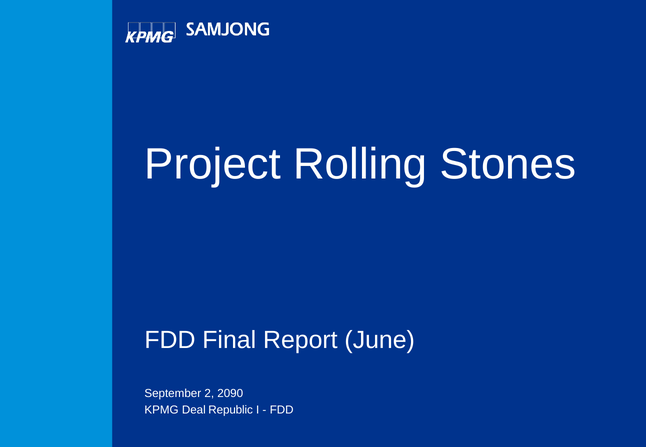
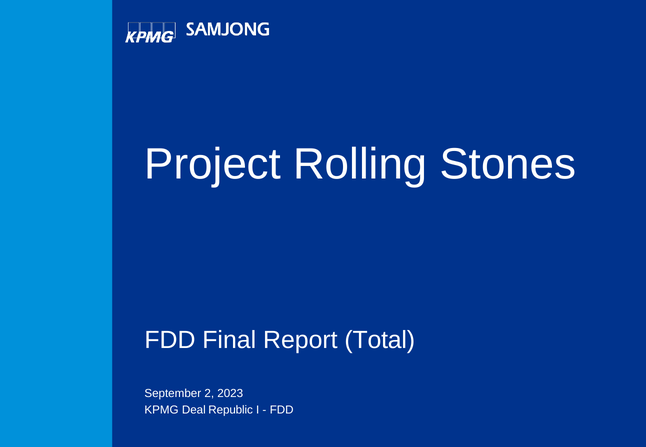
June: June -> Total (380, 340)
2090: 2090 -> 2023 (230, 393)
